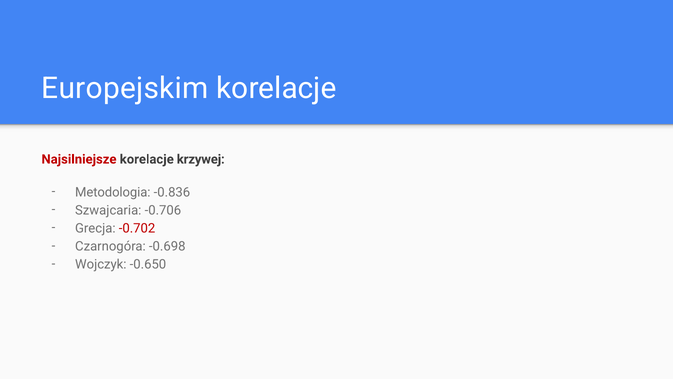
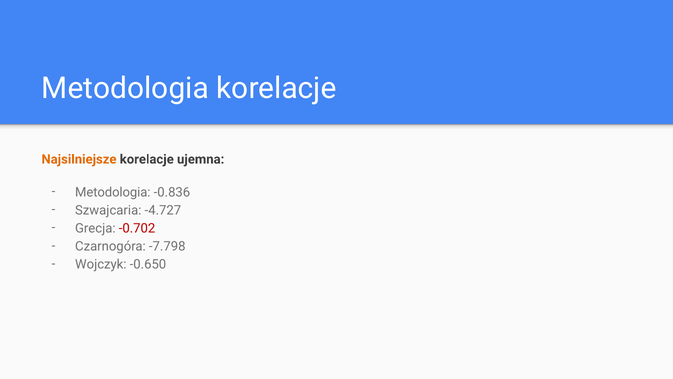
Europejskim: Europejskim -> Metodologia (125, 88)
Najsilniejsze colour: red -> orange (79, 159)
krzywej: krzywej -> ujemna (201, 159)
-0.706: -0.706 -> -4.727 (163, 210)
-0.698: -0.698 -> -7.798 (167, 246)
